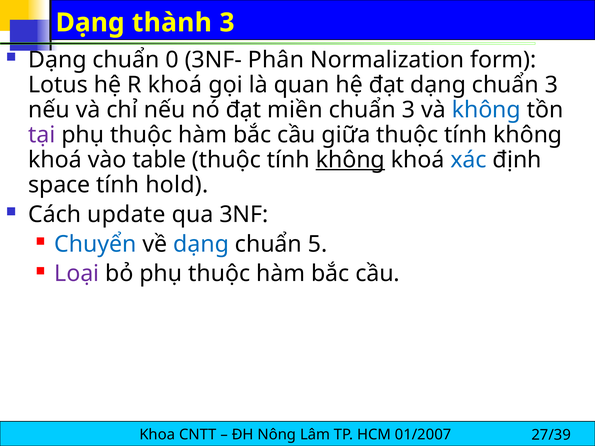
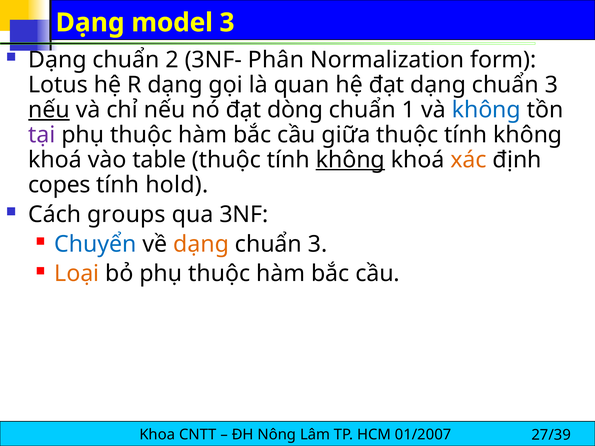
thành: thành -> model (172, 23)
0: 0 -> 2 (172, 60)
R khoá: khoá -> dạng (175, 85)
nếu underline: none -> present (49, 110)
miền: miền -> dòng (295, 110)
3: 3 -> 1 (408, 110)
xác colour: blue -> orange (469, 160)
space: space -> copes (59, 185)
update: update -> groups (126, 215)
dạng colour: blue -> orange (201, 244)
5: 5 -> 3 (318, 244)
Loại colour: purple -> orange (77, 274)
